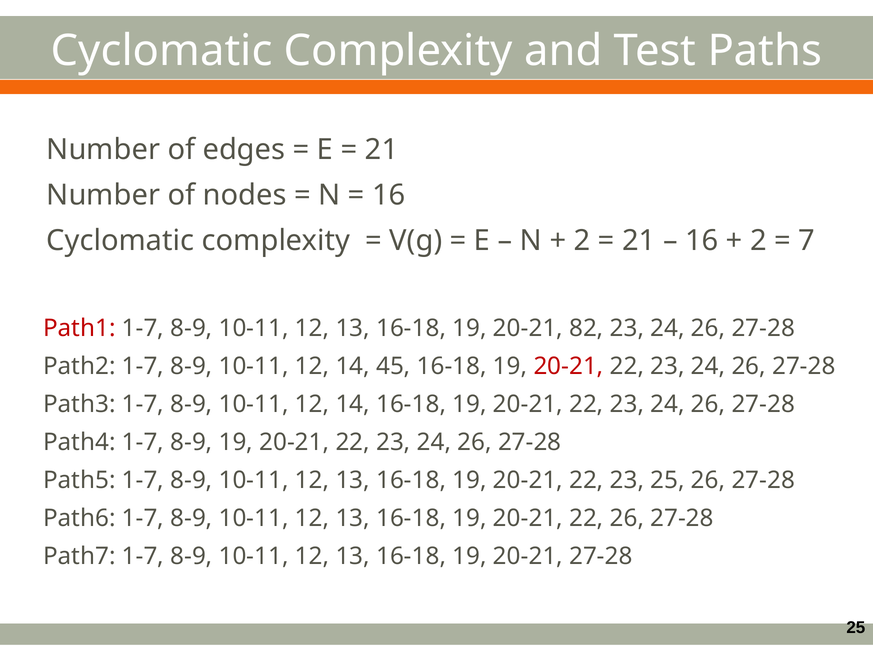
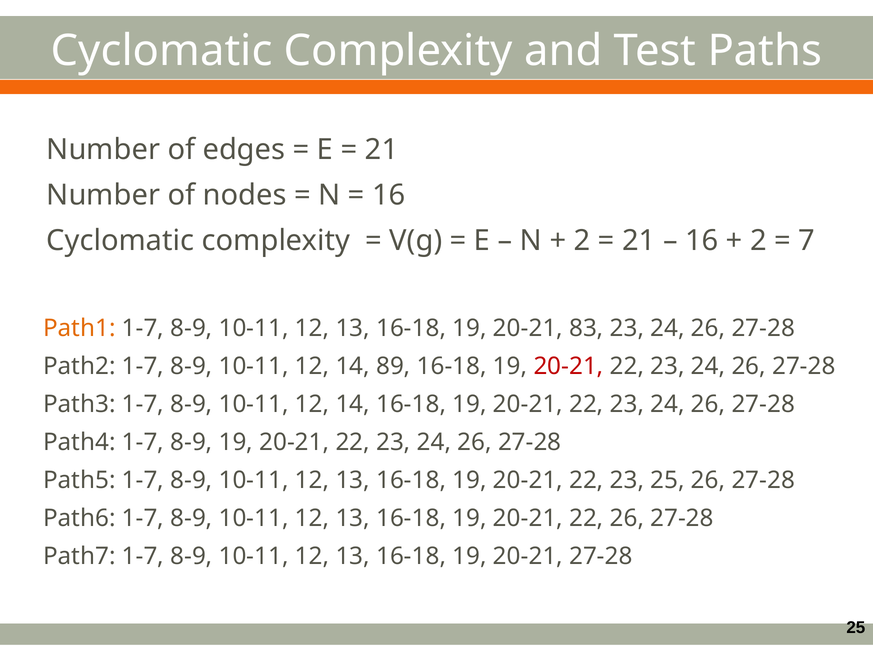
Path1 colour: red -> orange (79, 328)
82: 82 -> 83 (586, 328)
45: 45 -> 89 (393, 366)
